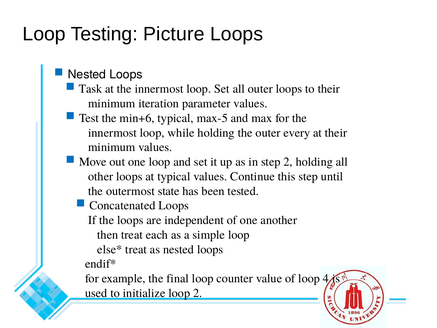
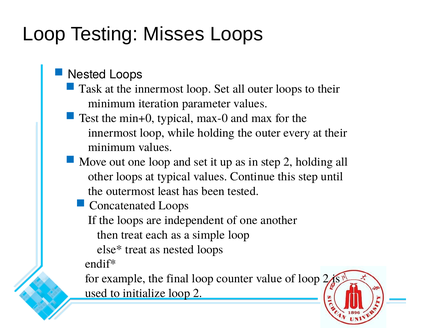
Picture: Picture -> Misses (174, 34)
min+6: min+6 -> min+0 (137, 118)
max-5: max-5 -> max-0 (212, 118)
state: state -> least (169, 191)
of loop 4: 4 -> 2 (326, 278)
